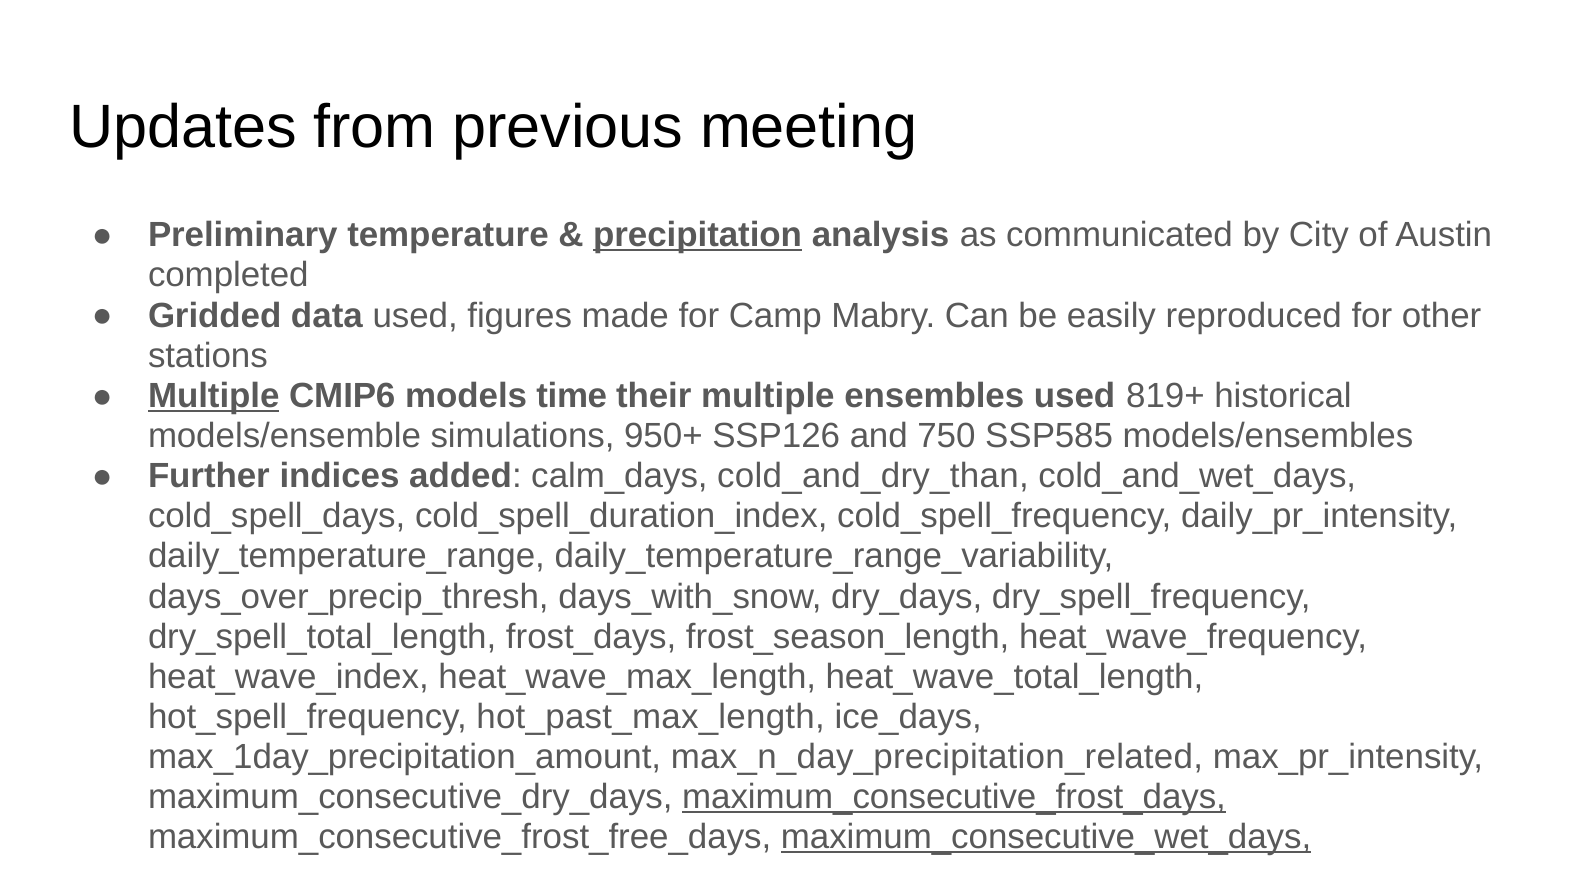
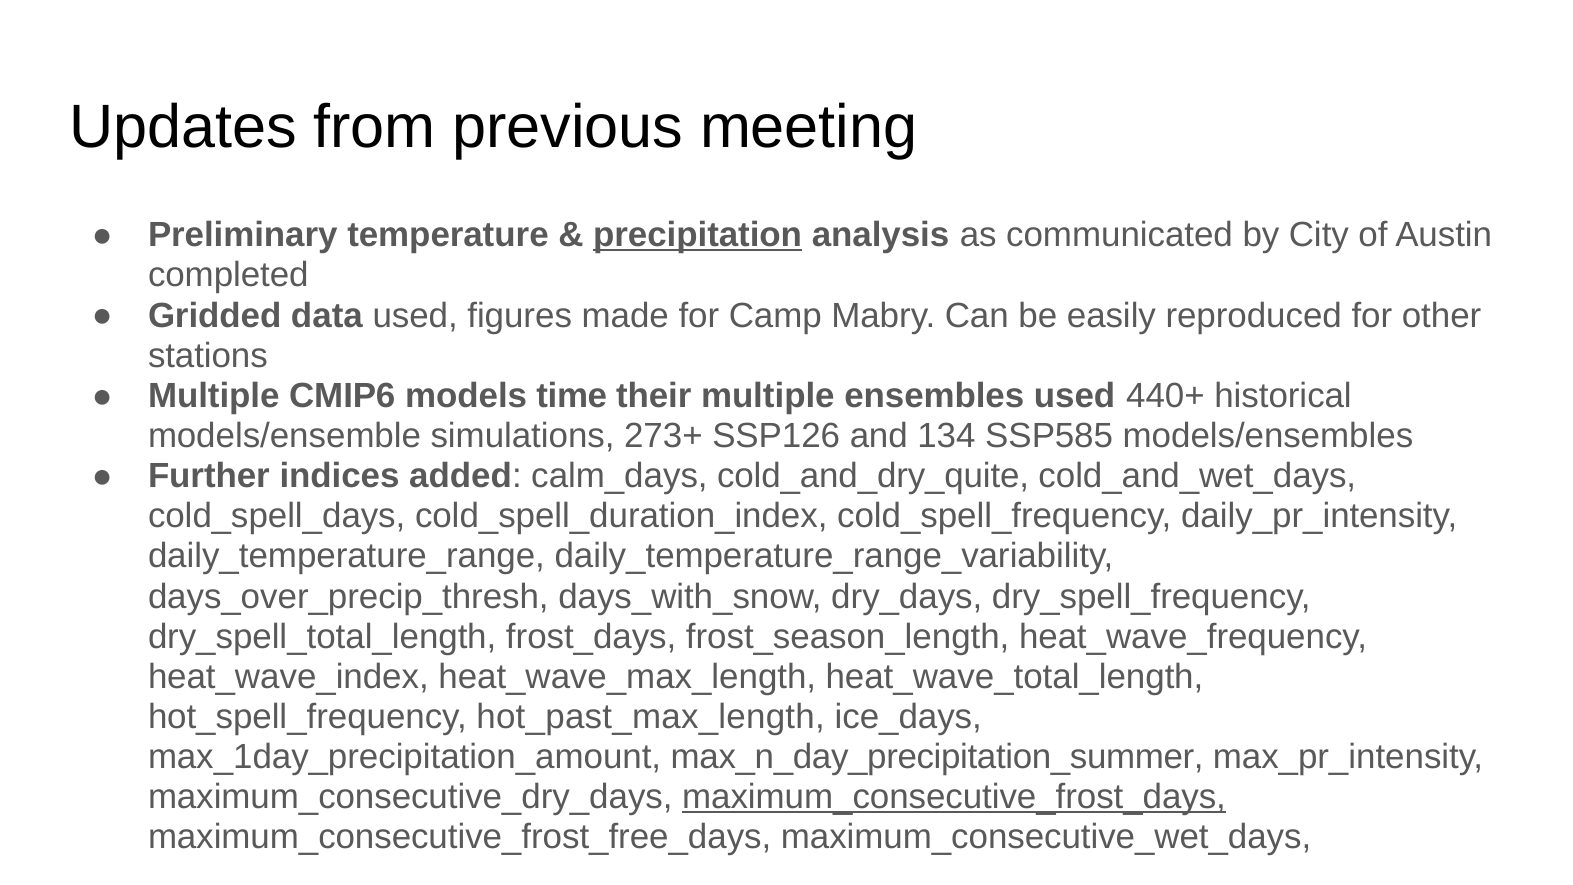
Multiple underline: present -> none (214, 396)
819+: 819+ -> 440+ (1165, 396)
950+: 950+ -> 273+ (663, 436)
750: 750 -> 134 (946, 436)
cold_and_dry_than: cold_and_dry_than -> cold_and_dry_quite (873, 476)
max_n_day_precipitation_related: max_n_day_precipitation_related -> max_n_day_precipitation_summer (937, 757)
maximum_consecutive_wet_days underline: present -> none (1046, 837)
